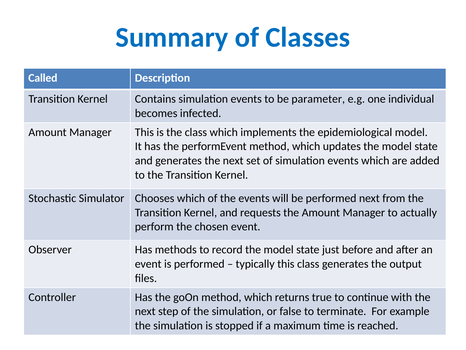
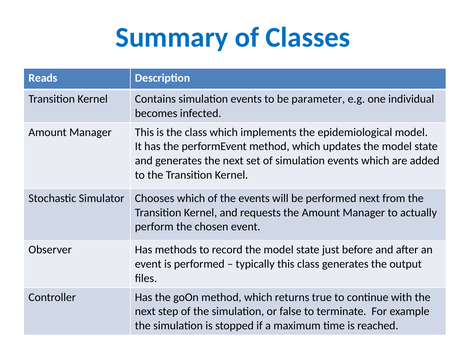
Called: Called -> Reads (43, 78)
